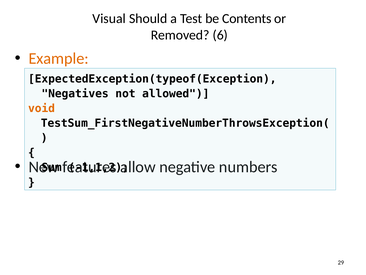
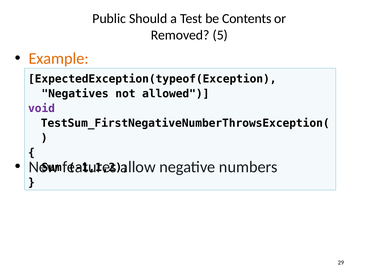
Visual: Visual -> Public (109, 19)
6: 6 -> 5 (220, 35)
void colour: orange -> purple (42, 108)
